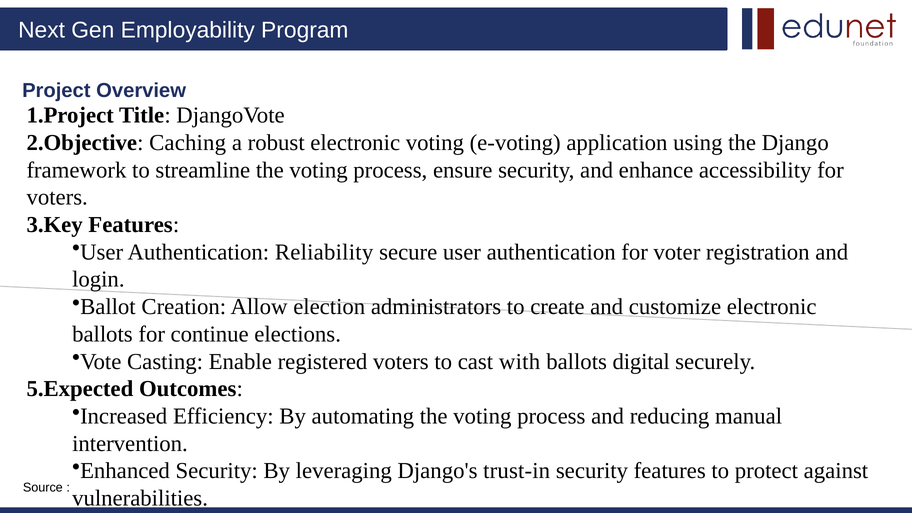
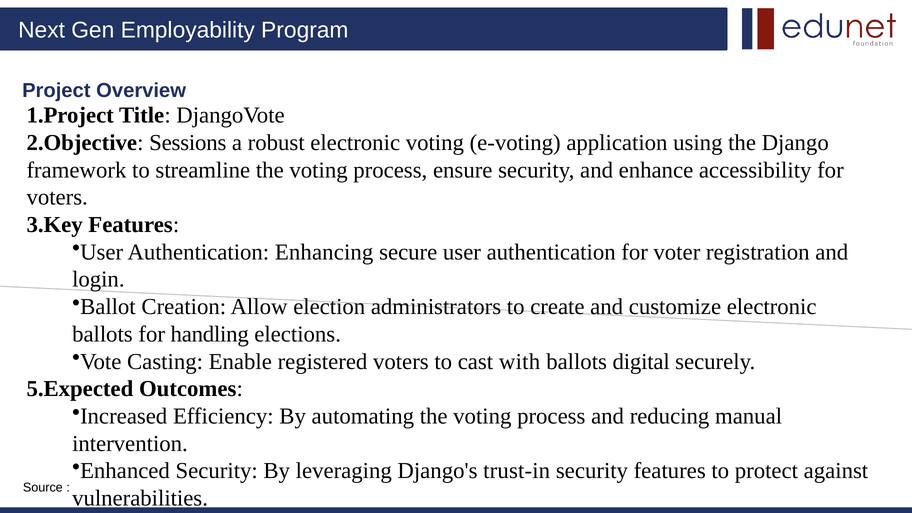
Caching: Caching -> Sessions (188, 143)
Reliability: Reliability -> Enhancing (324, 252)
continue: continue -> handling (210, 334)
